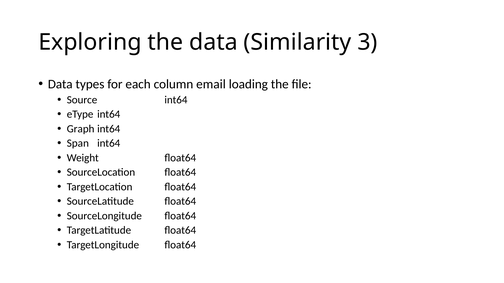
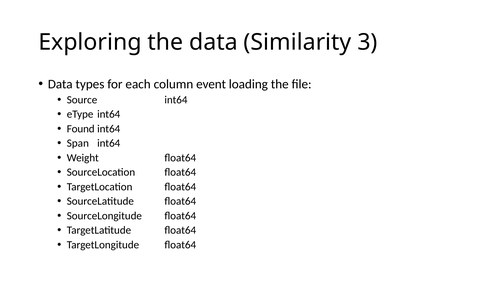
email: email -> event (211, 84)
Graph: Graph -> Found (81, 129)
